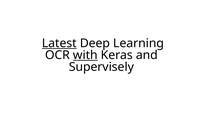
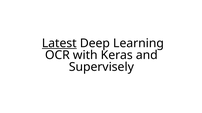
with underline: present -> none (85, 55)
